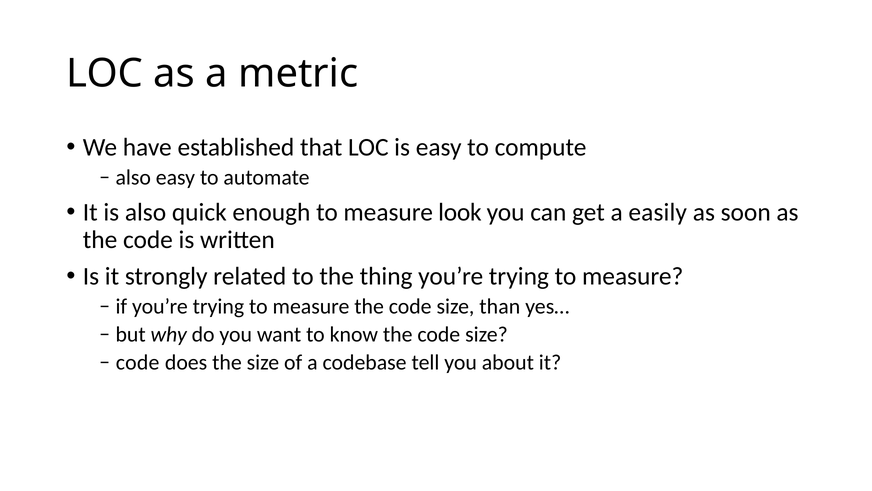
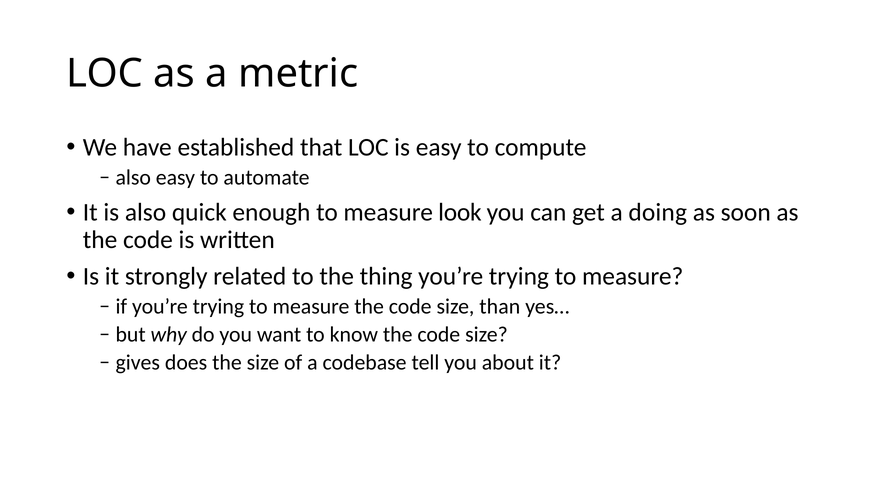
easily: easily -> doing (658, 212)
code: code -> gives (138, 362)
